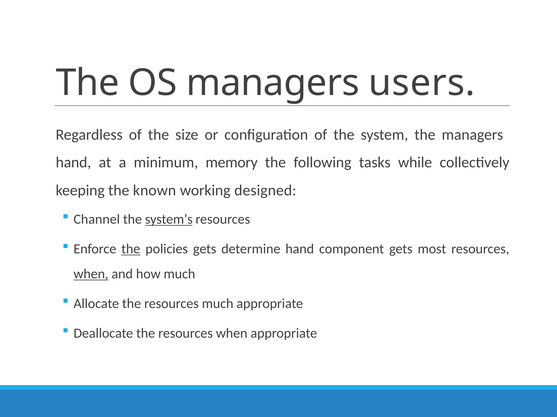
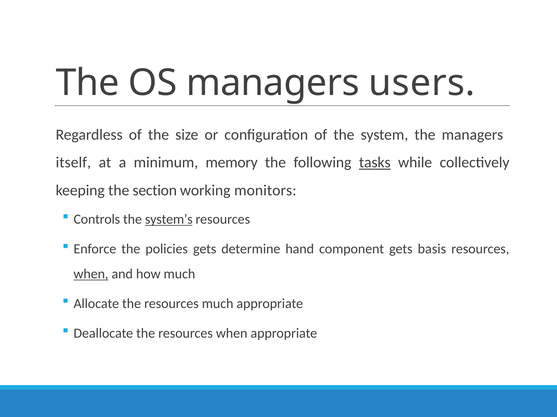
hand: hand -> itself (73, 163)
tasks underline: none -> present (375, 163)
known: known -> section (155, 191)
designed: designed -> monitors (265, 191)
Channel: Channel -> Controls (97, 220)
the underline: present -> none (131, 249)
most: most -> basis (432, 249)
